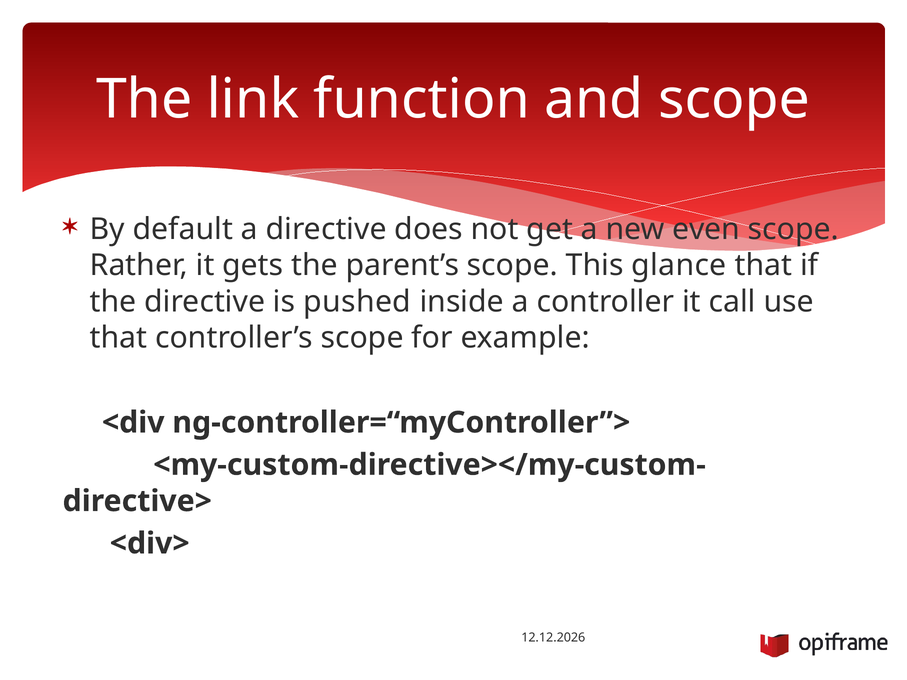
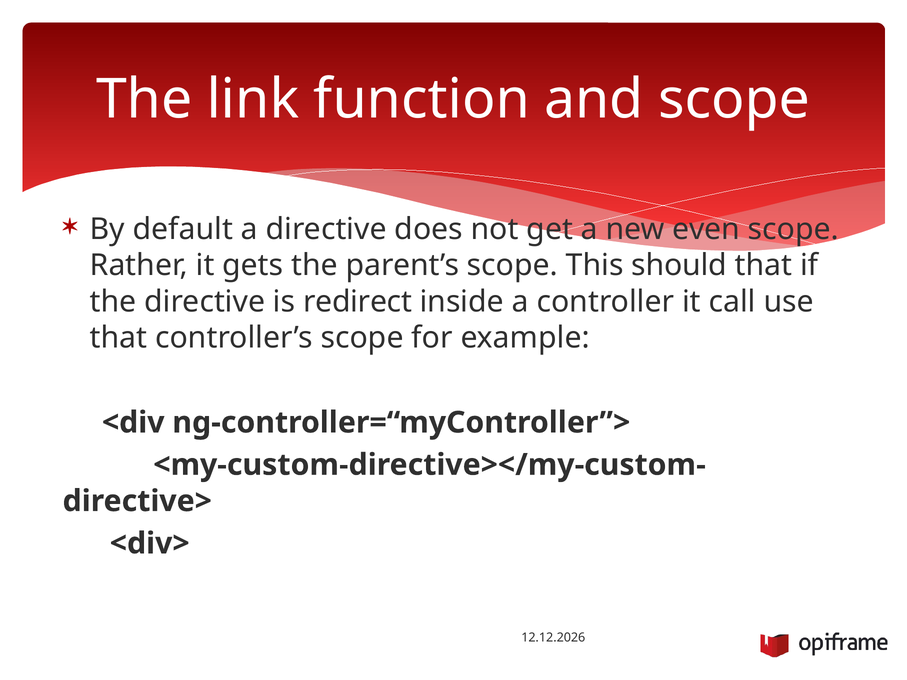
glance: glance -> should (679, 266)
pushed: pushed -> redirect (358, 302)
